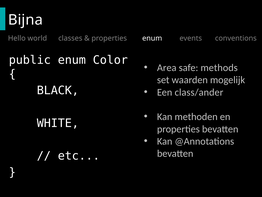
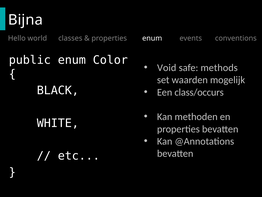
Area: Area -> Void (167, 68)
class/ander: class/ander -> class/occurs (199, 92)
